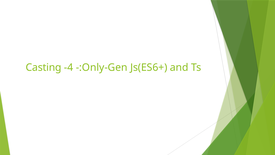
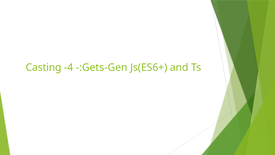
-:Only-Gen: -:Only-Gen -> -:Gets-Gen (102, 67)
